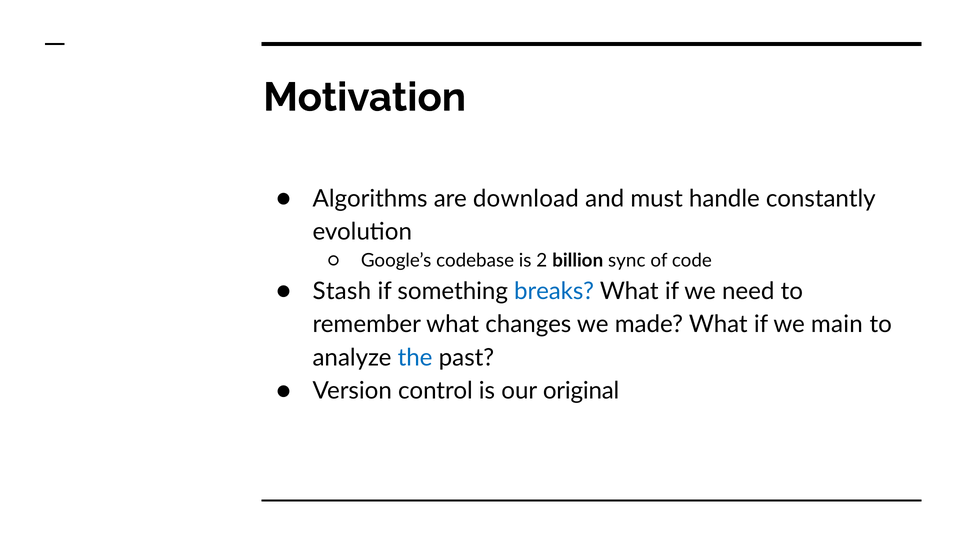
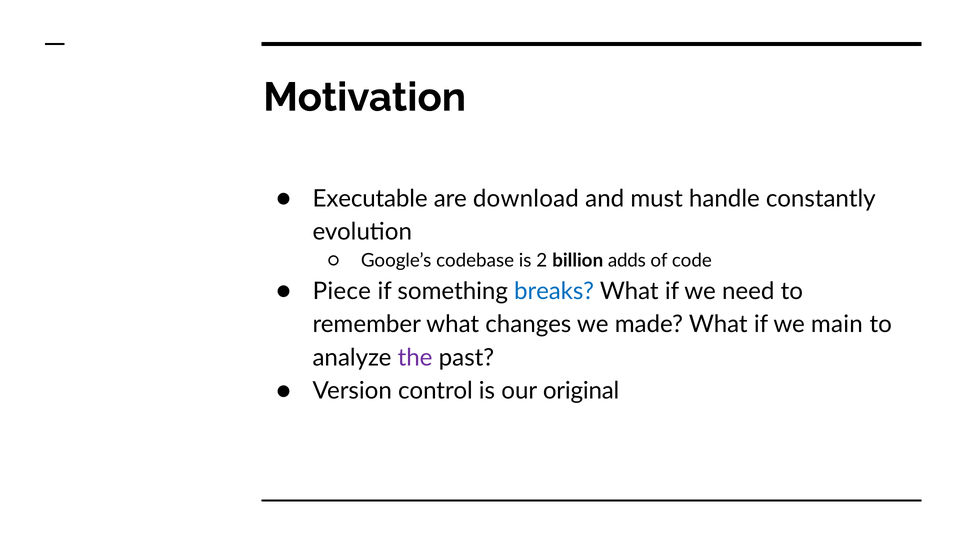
Algorithms: Algorithms -> Executable (370, 199)
sync: sync -> adds (627, 261)
Stash: Stash -> Piece (342, 291)
the colour: blue -> purple (415, 358)
